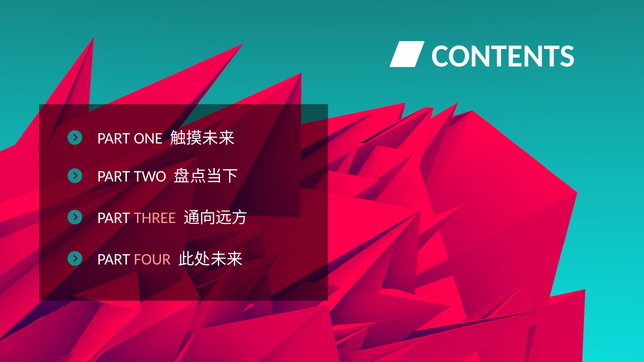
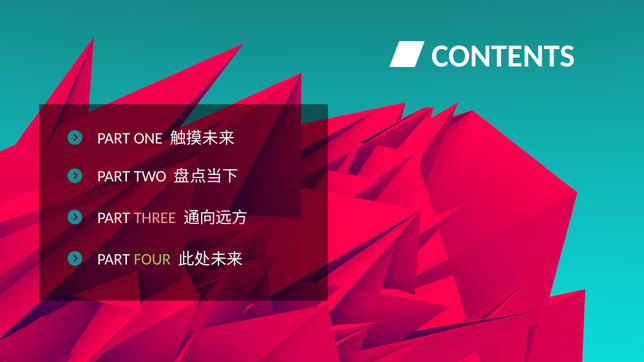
FOUR colour: pink -> light green (152, 260)
